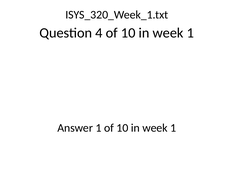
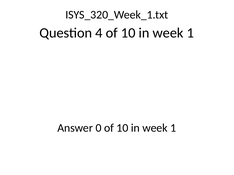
Answer 1: 1 -> 0 (98, 128)
